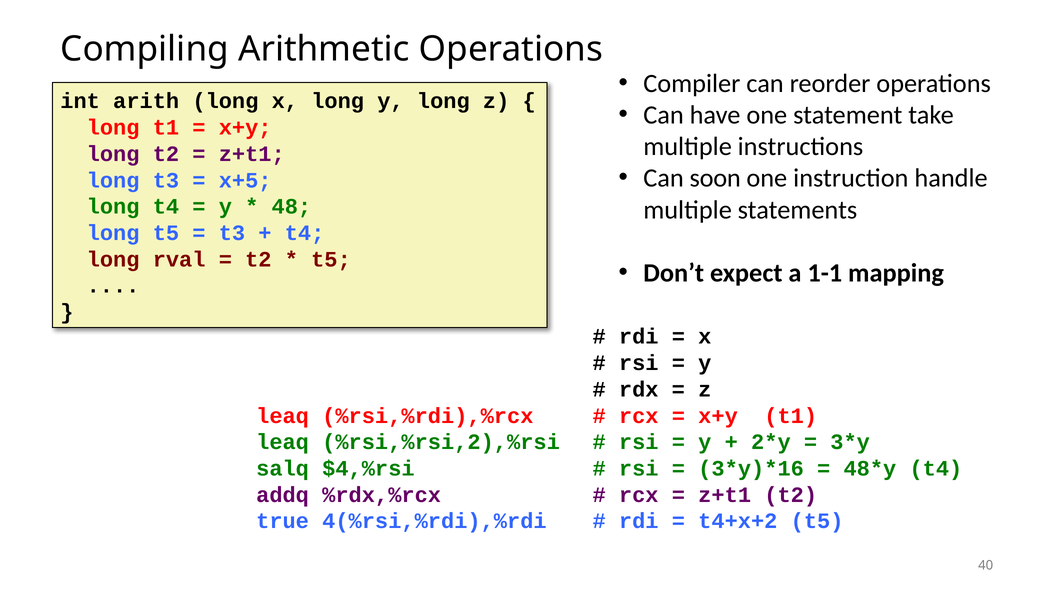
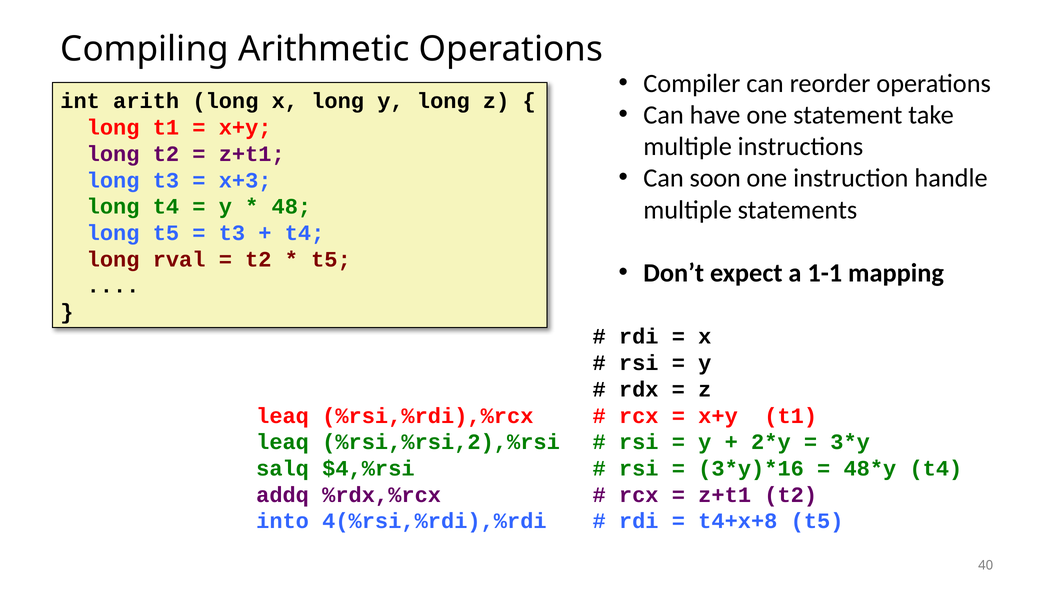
x+5: x+5 -> x+3 (245, 180)
true: true -> into (283, 521)
t4+x+2: t4+x+2 -> t4+x+8 (738, 521)
